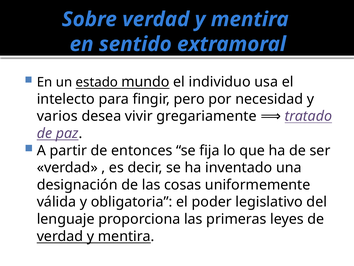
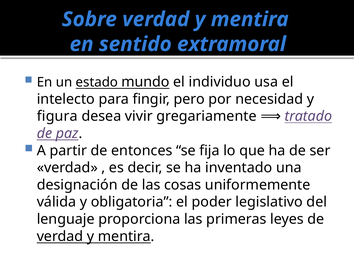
varios: varios -> figura (57, 116)
